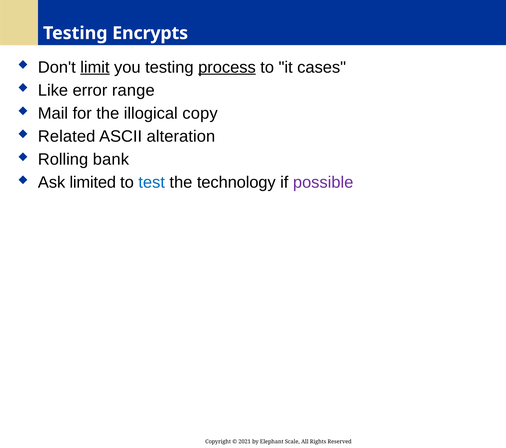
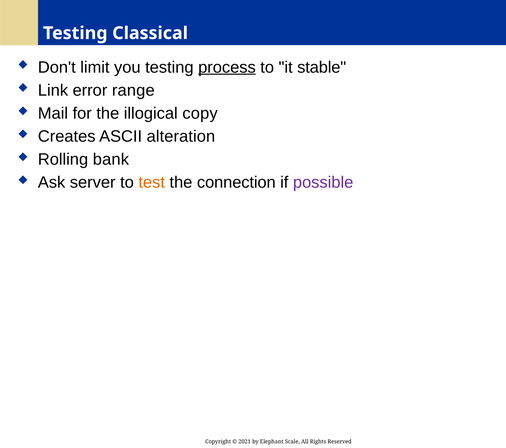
Encrypts: Encrypts -> Classical (150, 33)
limit underline: present -> none (95, 67)
cases: cases -> stable (322, 67)
Like: Like -> Link (53, 90)
Related: Related -> Creates (67, 136)
limited: limited -> server (93, 182)
test colour: blue -> orange (152, 182)
technology: technology -> connection (236, 182)
